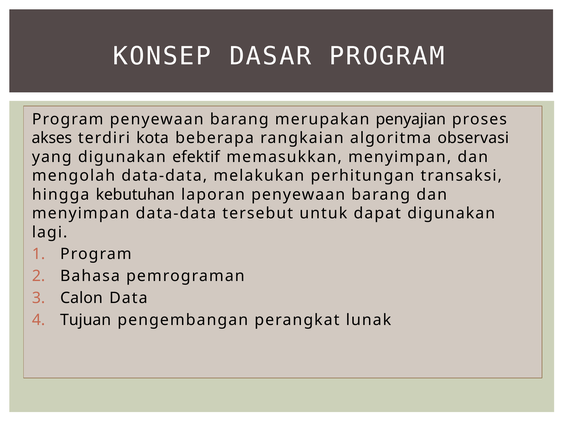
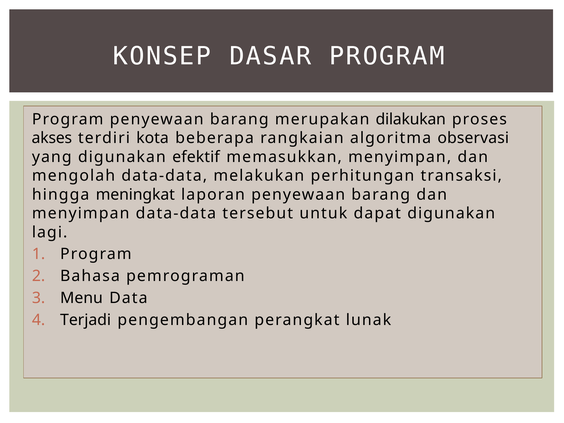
penyajian: penyajian -> dilakukan (411, 119)
kebutuhan: kebutuhan -> meningkat (135, 195)
Calon: Calon -> Menu (81, 298)
Tujuan: Tujuan -> Terjadi (86, 320)
